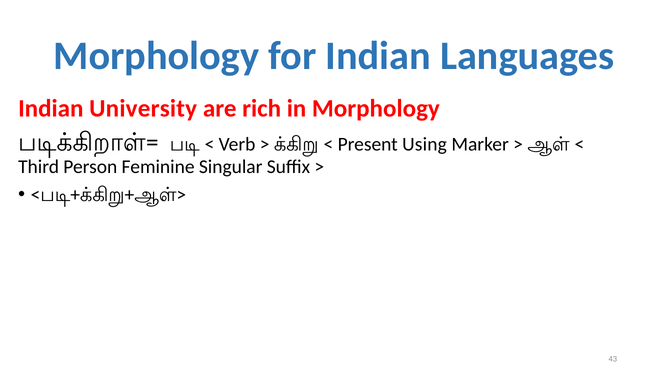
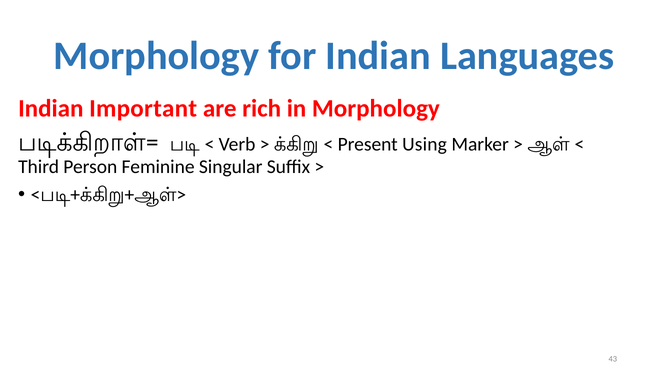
University: University -> Important (143, 109)
